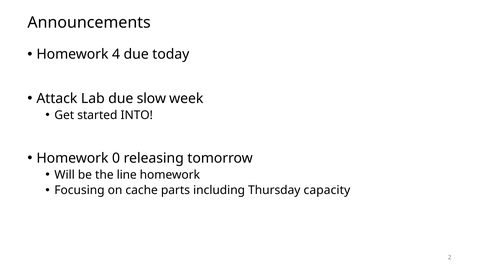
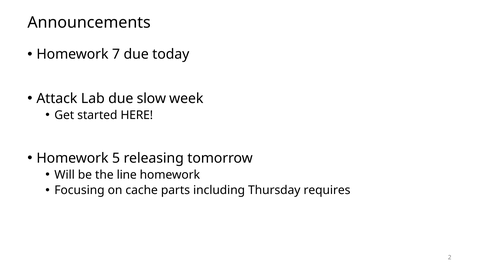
4: 4 -> 7 (116, 54)
INTO: INTO -> HERE (137, 115)
0: 0 -> 5 (116, 158)
capacity: capacity -> requires (327, 190)
